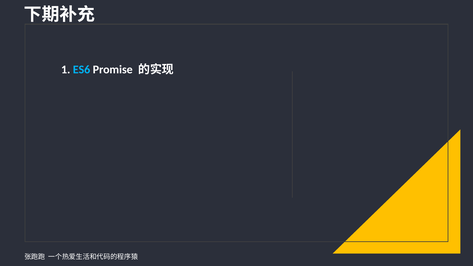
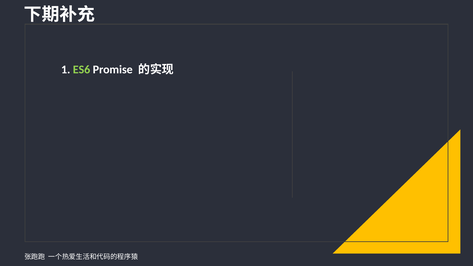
ES6 colour: light blue -> light green (82, 70)
